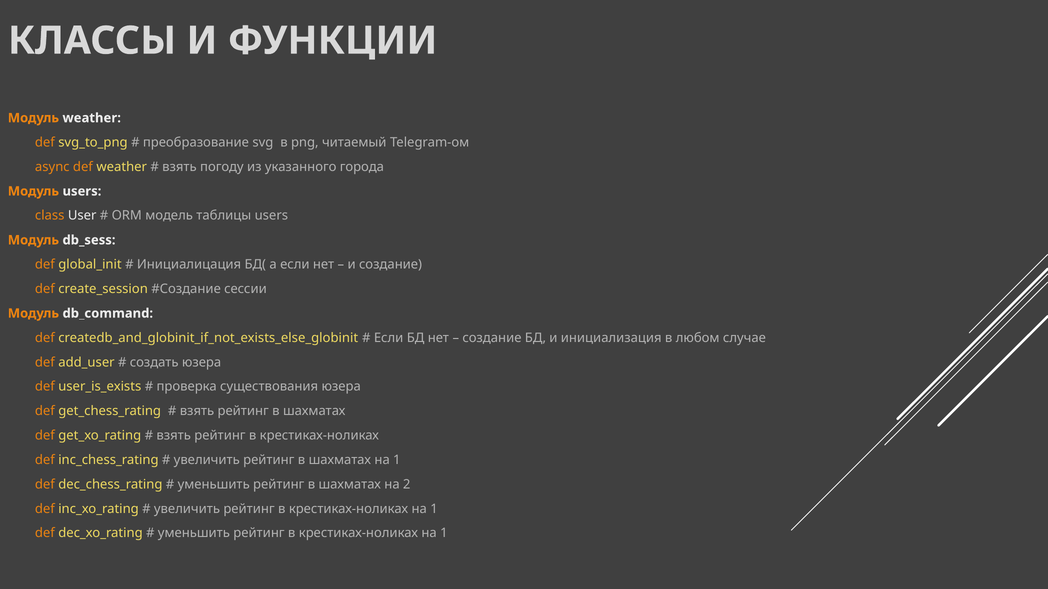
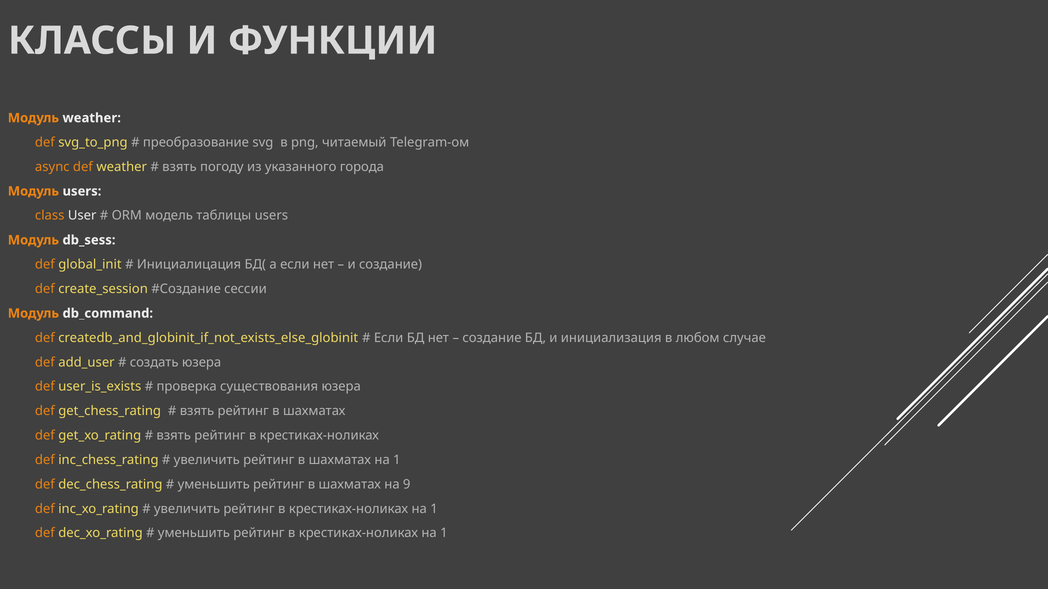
2: 2 -> 9 (407, 485)
